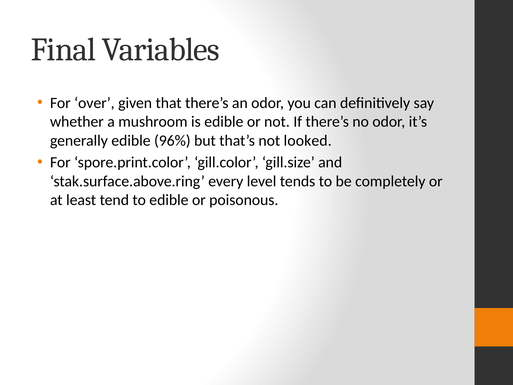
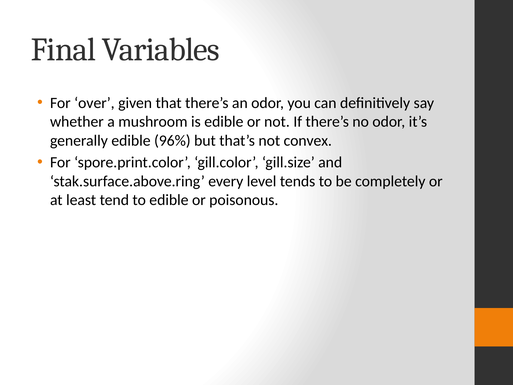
looked: looked -> convex (308, 140)
